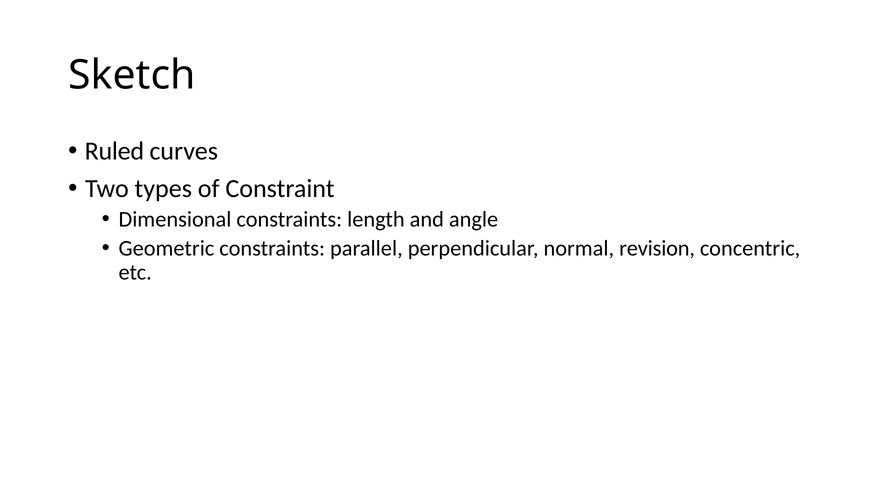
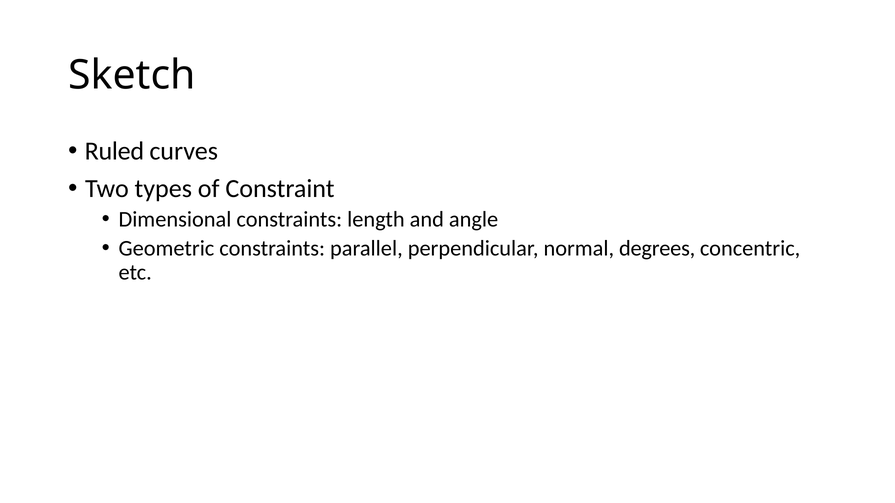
revision: revision -> degrees (657, 249)
